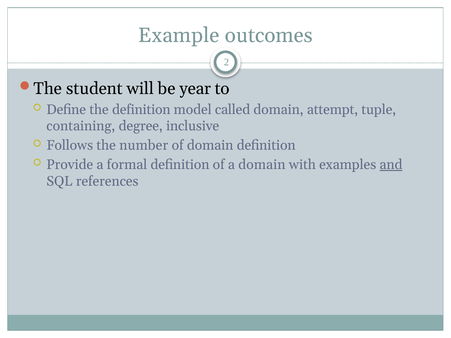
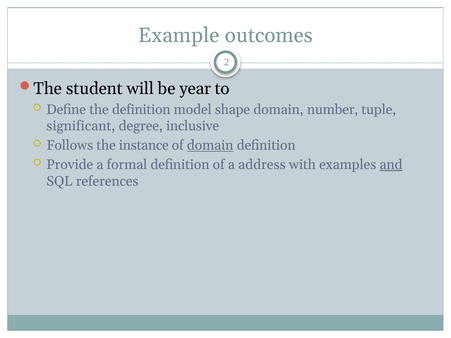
called: called -> shape (233, 110)
attempt: attempt -> number (333, 110)
containing: containing -> significant (81, 126)
number: number -> instance (144, 145)
domain underline: none -> present (210, 145)
a domain: domain -> address (262, 165)
